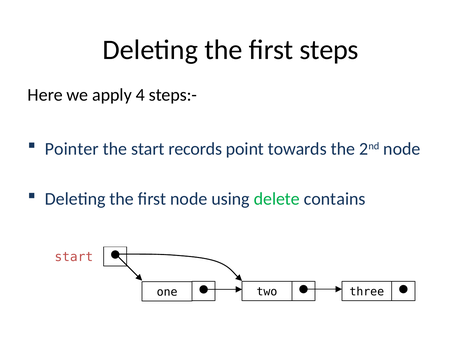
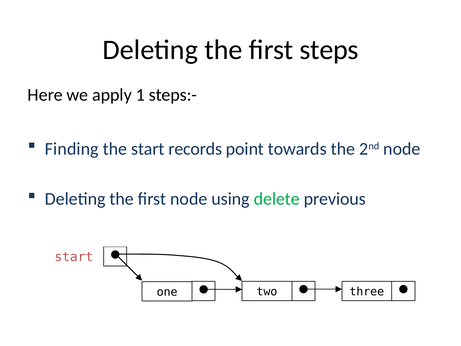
4: 4 -> 1 (140, 95)
Pointer: Pointer -> Finding (72, 149)
contains: contains -> previous (335, 199)
